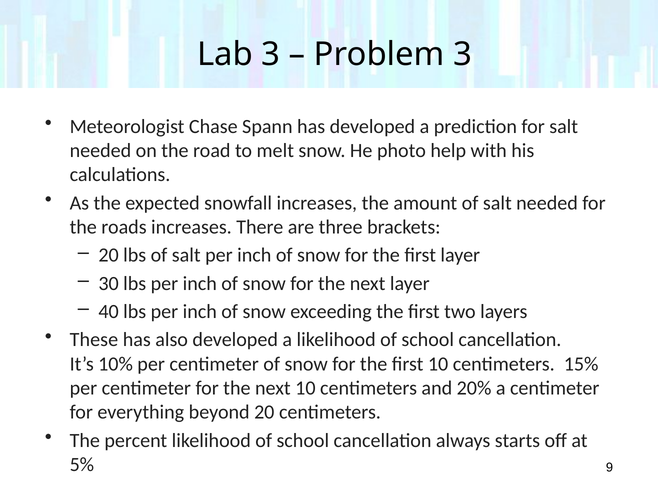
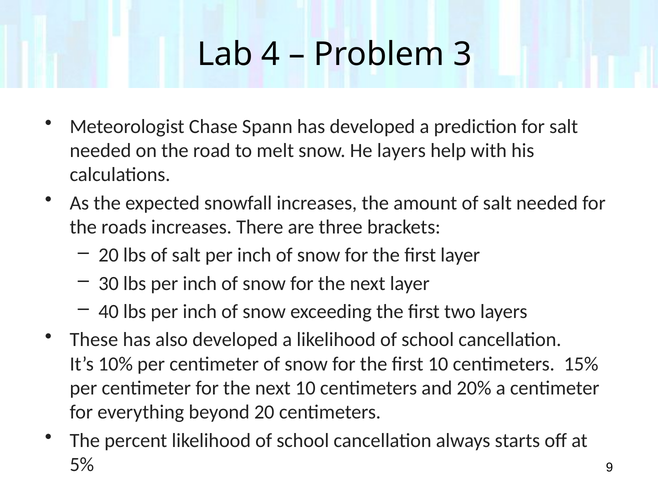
Lab 3: 3 -> 4 (271, 54)
He photo: photo -> layers (401, 151)
